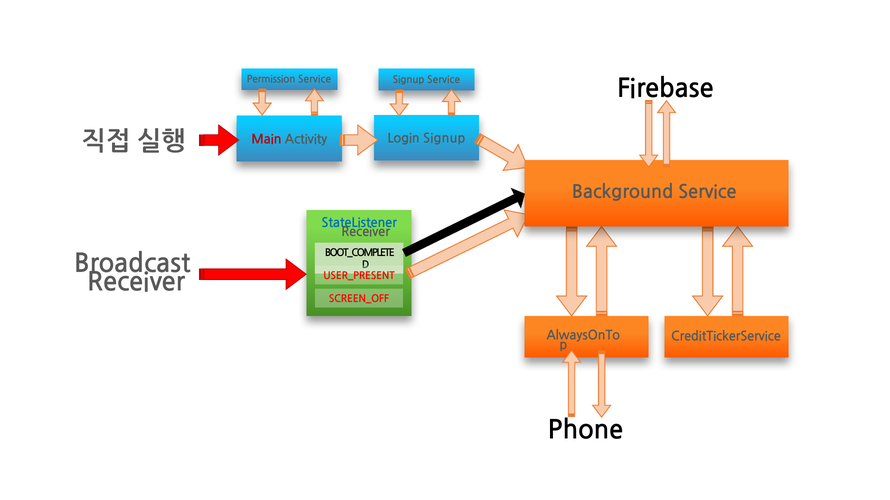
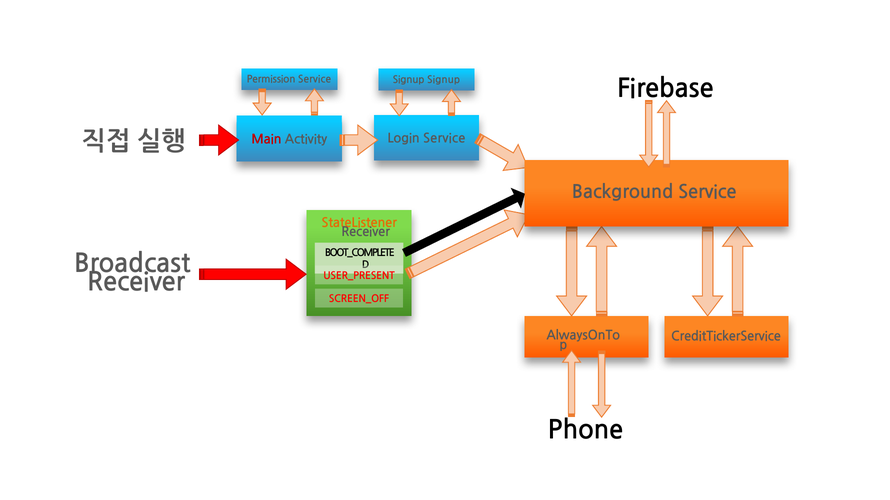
Signup Service: Service -> Signup (444, 80)
Login Signup: Signup -> Service (444, 139)
StateListener colour: blue -> orange (359, 223)
